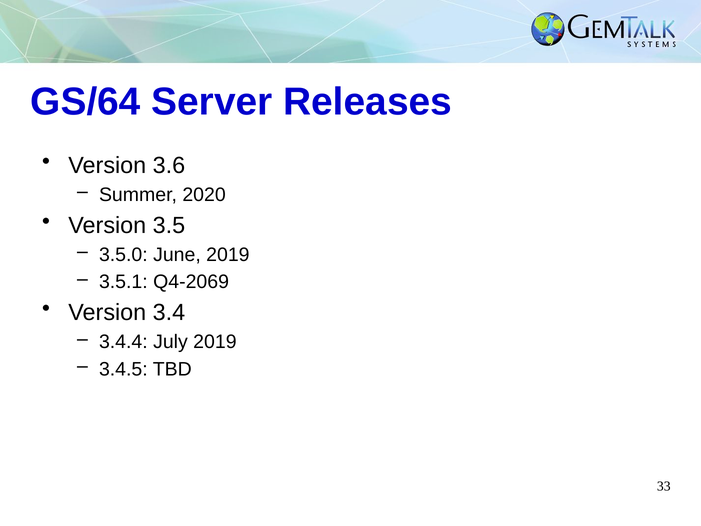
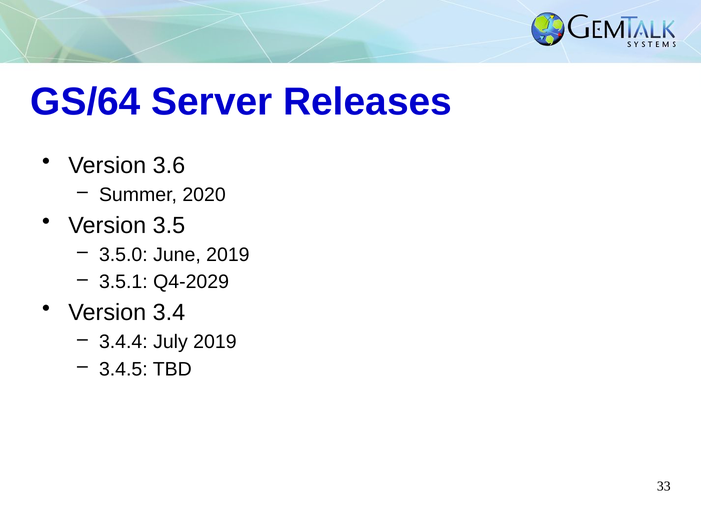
Q4-2069: Q4-2069 -> Q4-2029 (191, 282)
